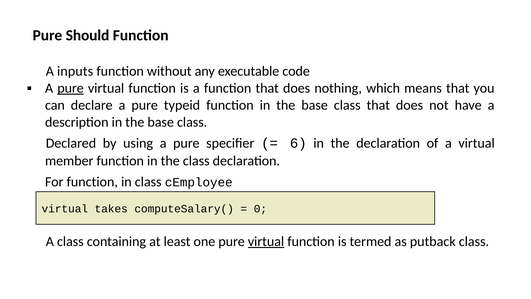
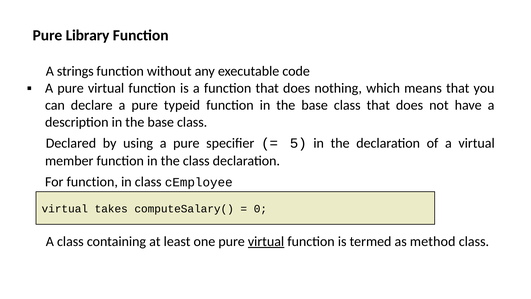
Should: Should -> Library (88, 35)
inputs: inputs -> strings (75, 71)
pure underline: present -> none (71, 88)
6: 6 -> 5 (298, 143)
putback: putback -> method (433, 241)
